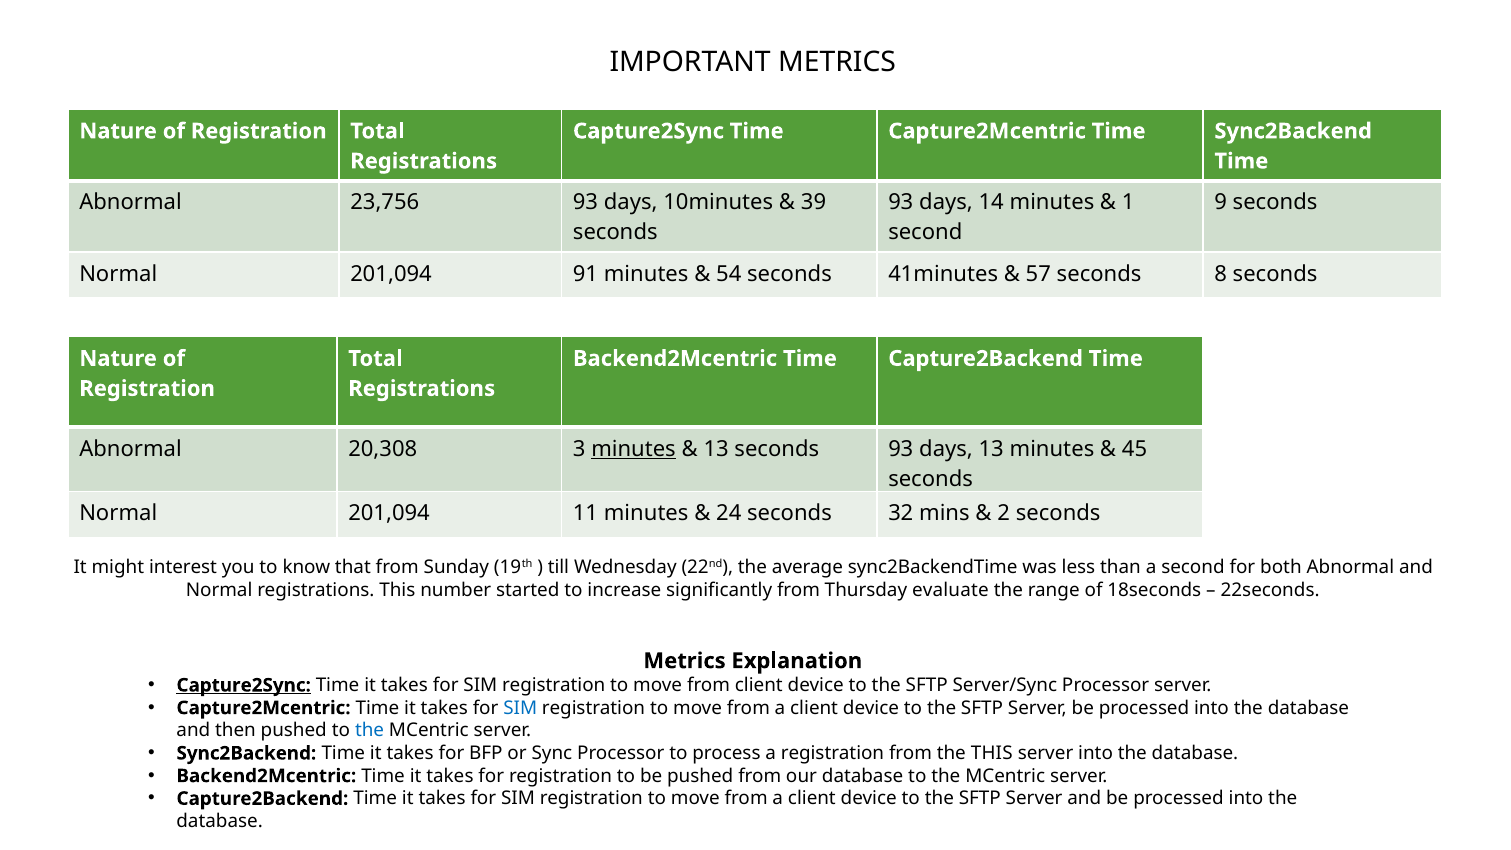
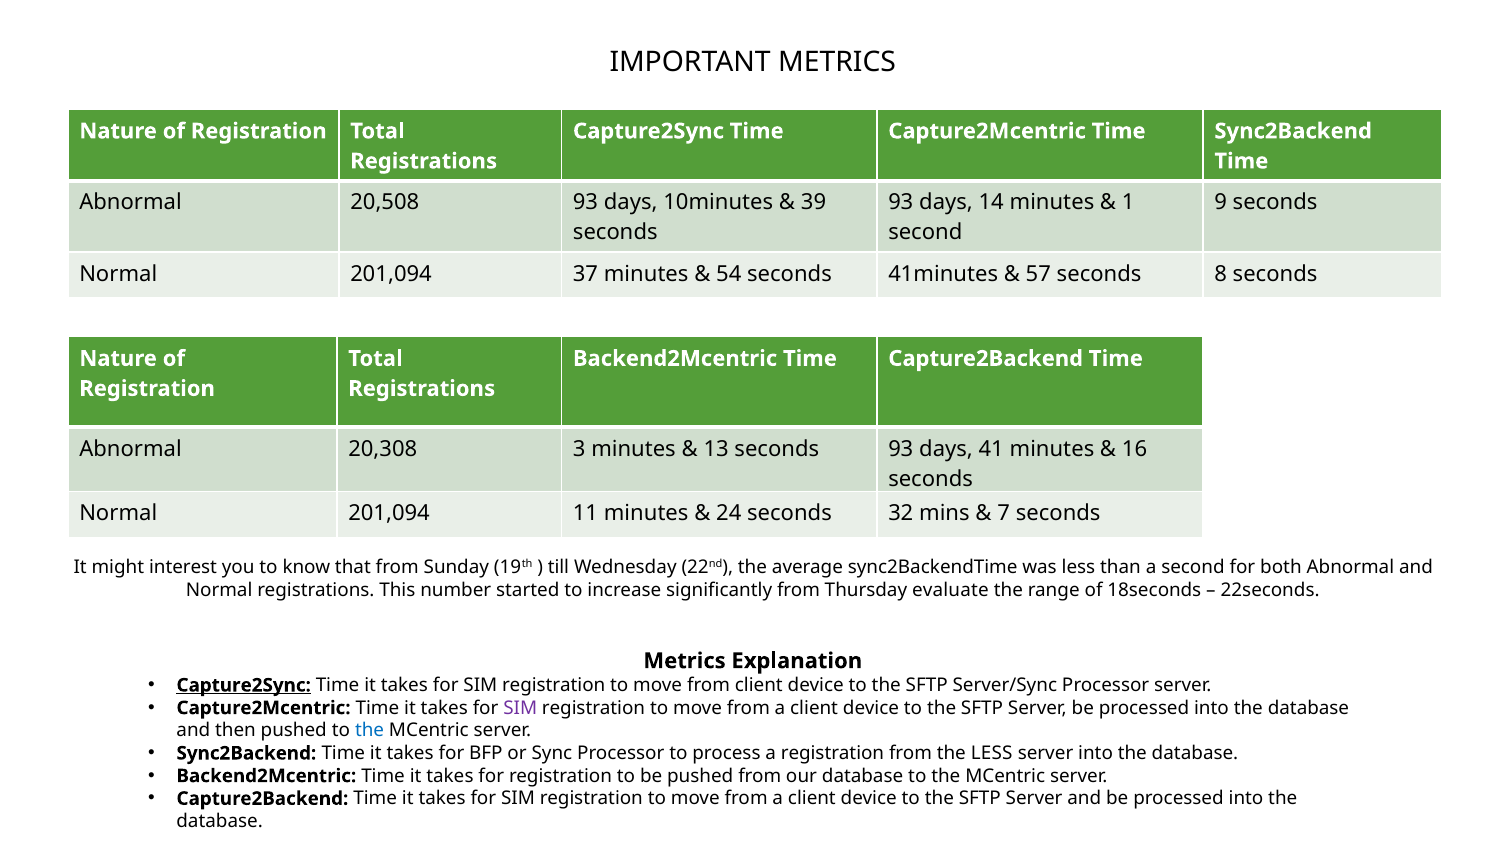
23,756: 23,756 -> 20,508 (385, 203)
91: 91 -> 37 (586, 274)
minutes underline: present -> none (634, 449)
days 13: 13 -> 41 (991, 449)
45: 45 -> 16 (1134, 449)
2: 2 -> 7 (1004, 514)
SIM colour: blue -> purple (520, 708)
the THIS: THIS -> LESS (992, 753)
